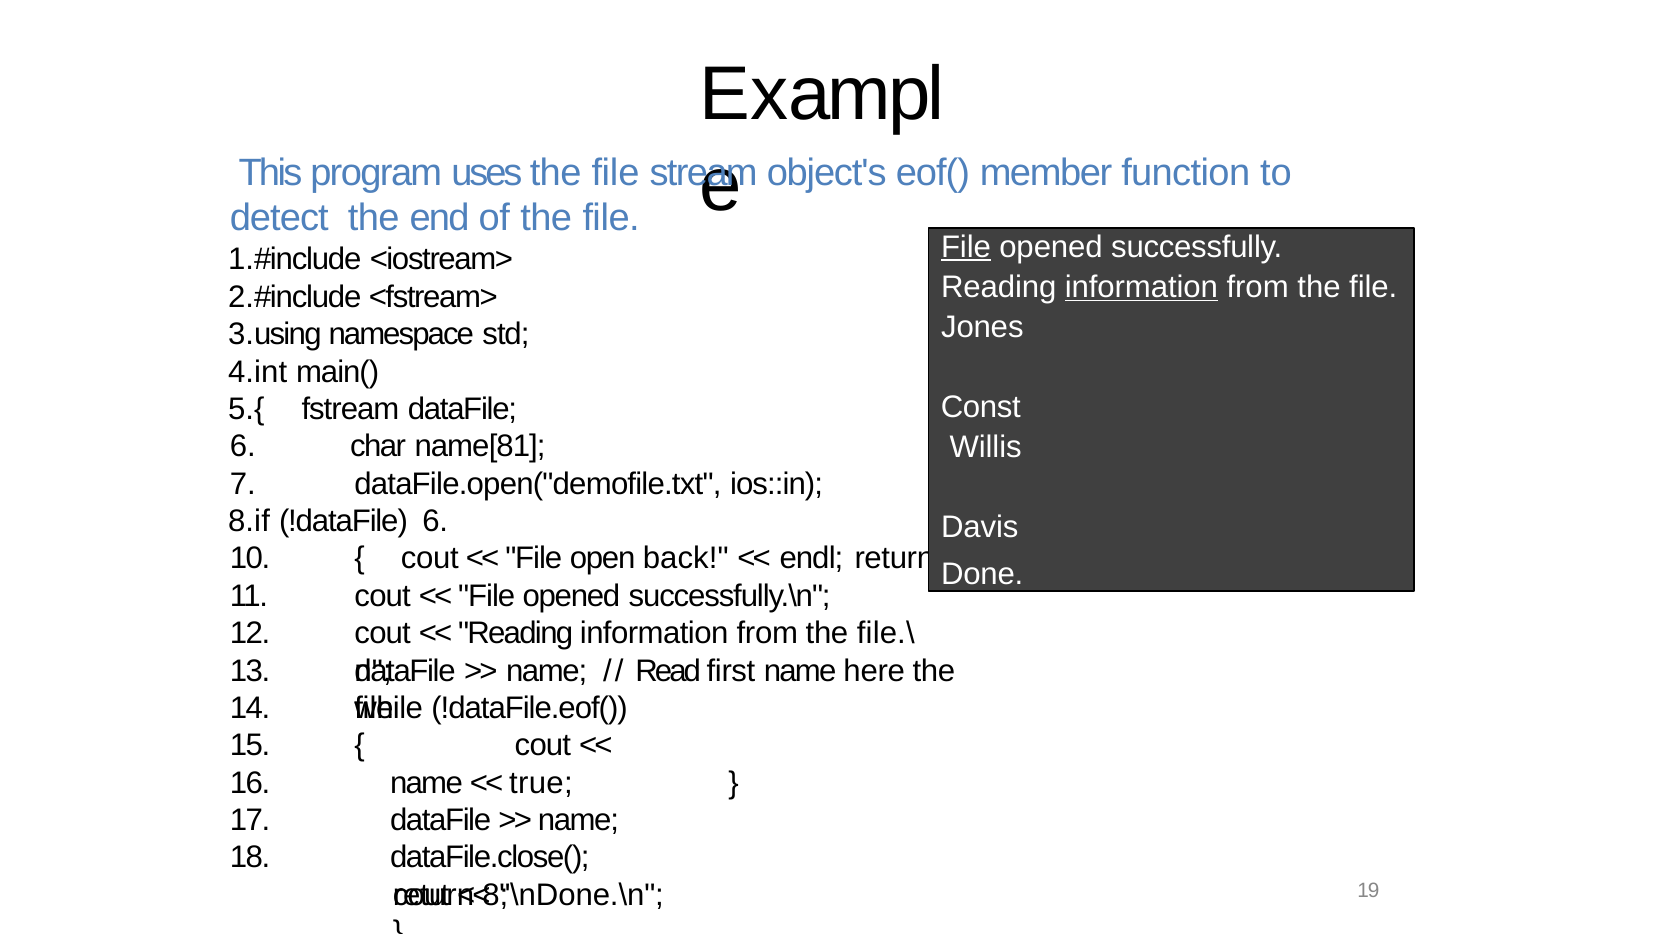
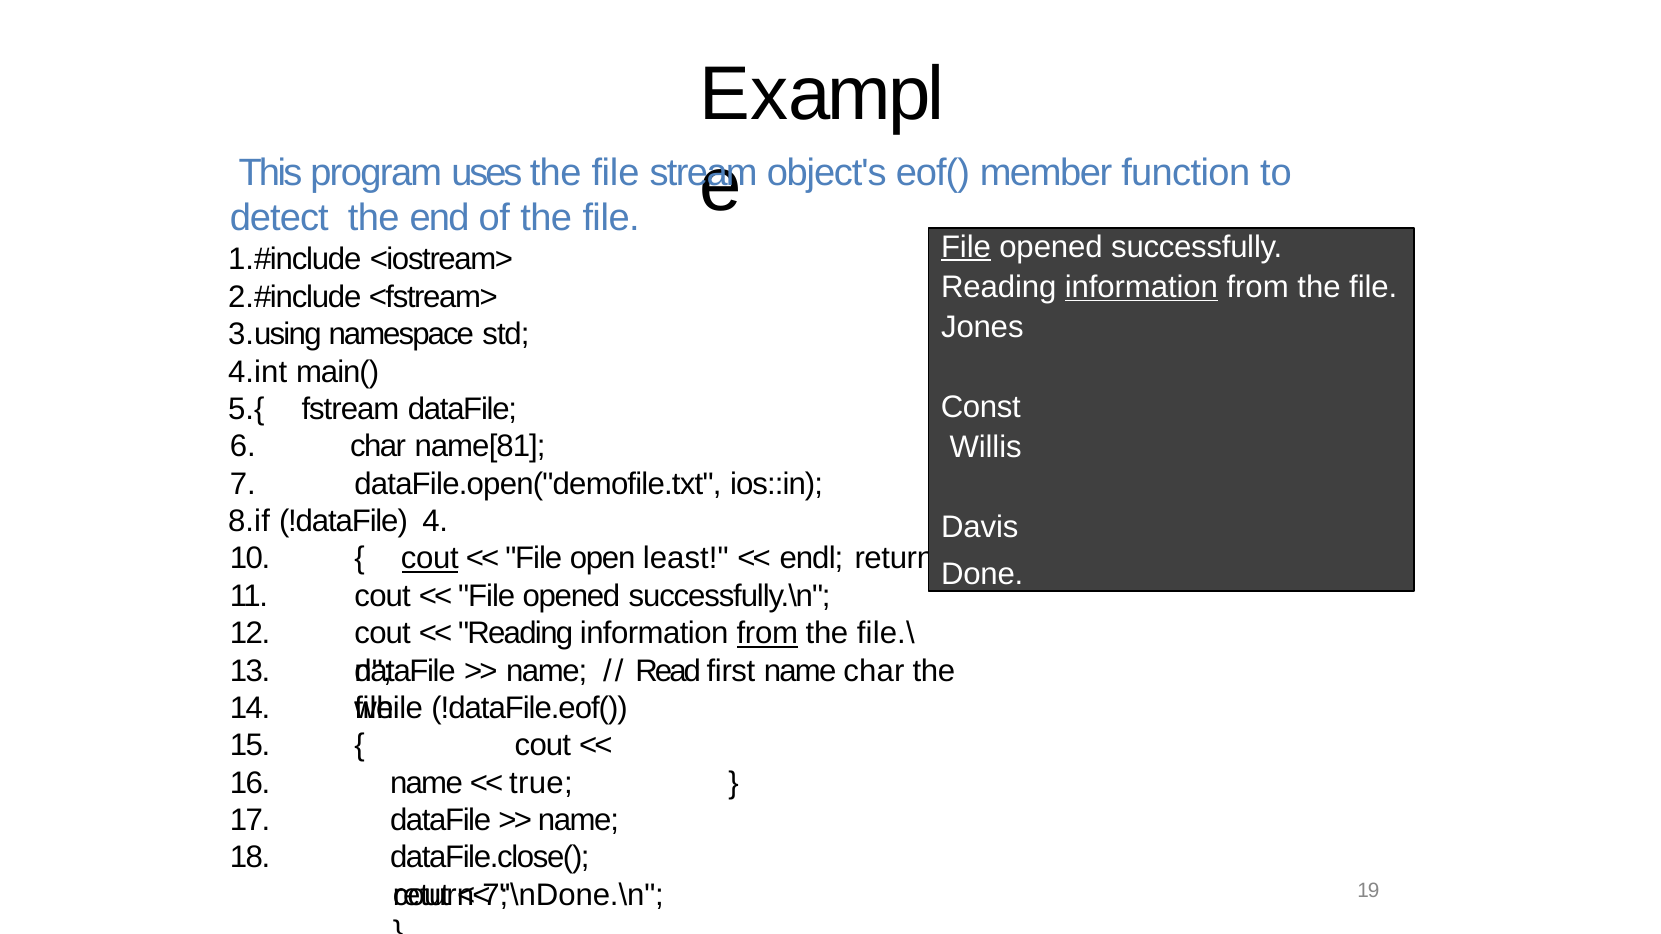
!dataFile 6: 6 -> 4 (435, 521)
cout underline: none -> present (430, 559)
back: back -> least (686, 559)
from underline: none -> present (767, 634)
name here: here -> char (874, 671)
8: 8 -> 7 (495, 895)
